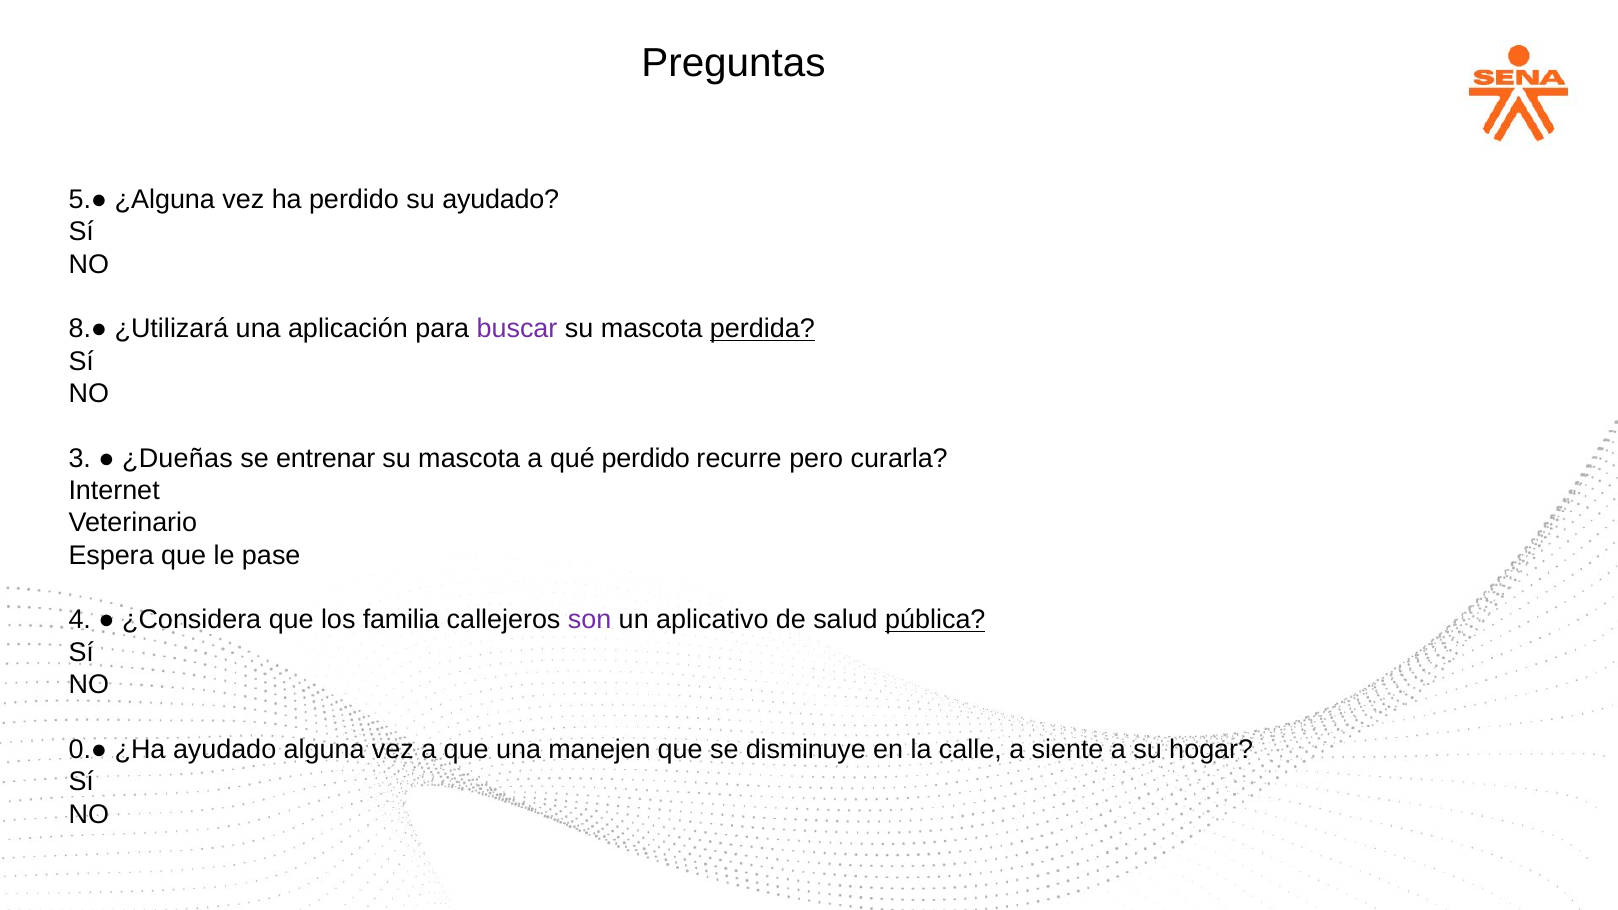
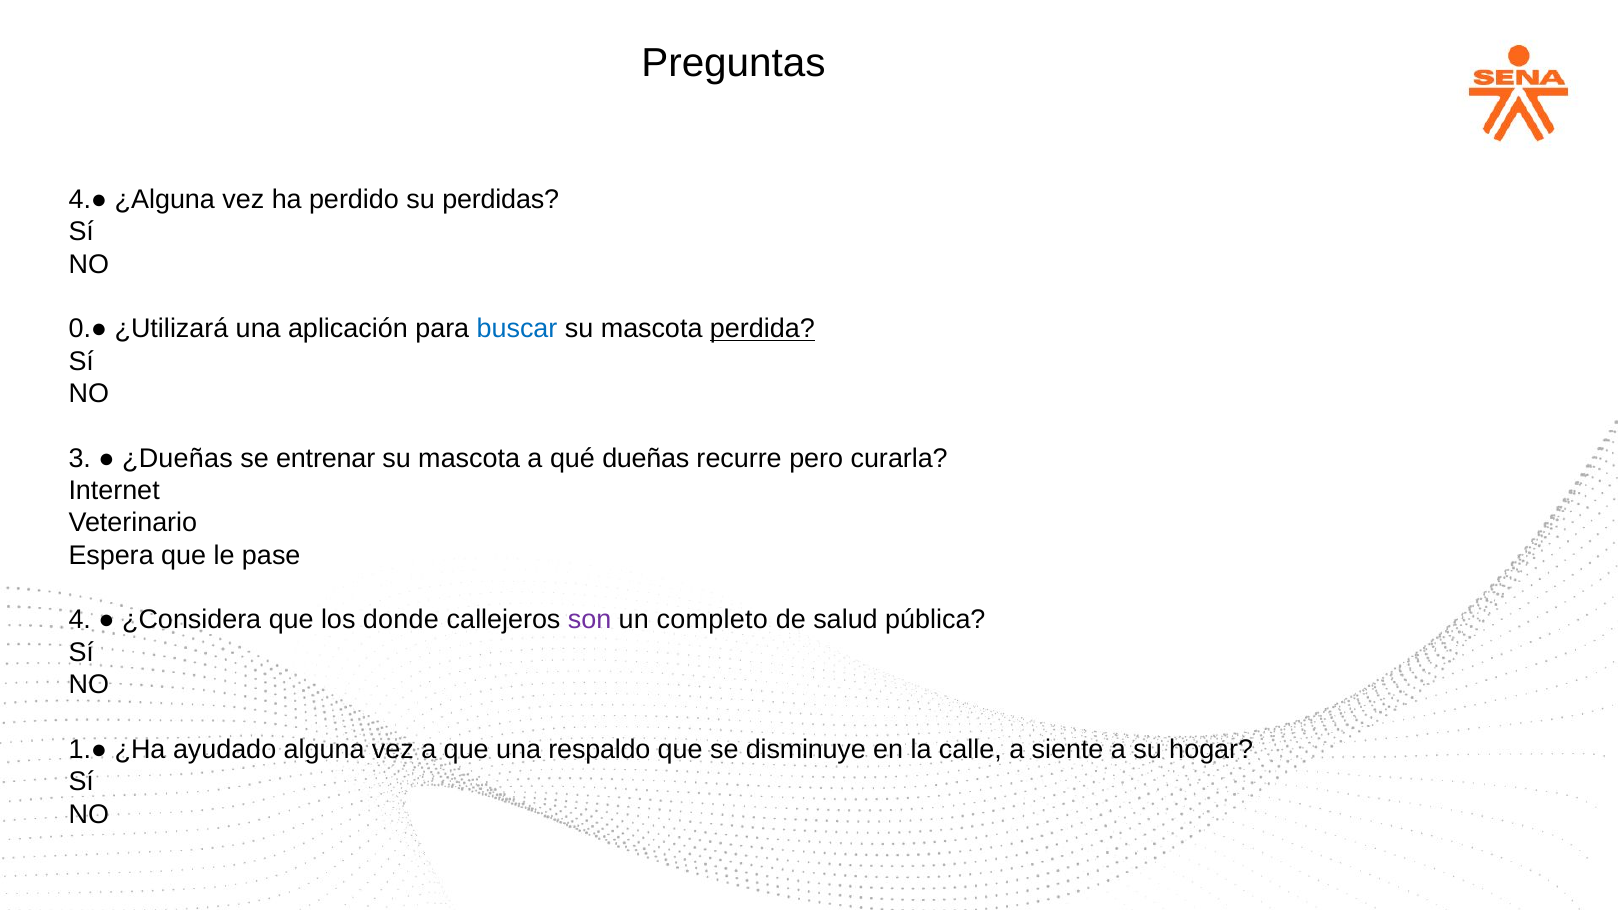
5.●: 5.● -> 4.● (88, 199)
su ayudado: ayudado -> perdidas (501, 199)
8.●: 8.● -> 0.● (88, 329)
buscar colour: purple -> blue (517, 329)
qué perdido: perdido -> dueñas (646, 458)
familia: familia -> donde (401, 620)
aplicativo: aplicativo -> completo (712, 620)
pública underline: present -> none (935, 620)
0.●: 0.● -> 1.● (88, 750)
manejen: manejen -> respaldo (599, 750)
